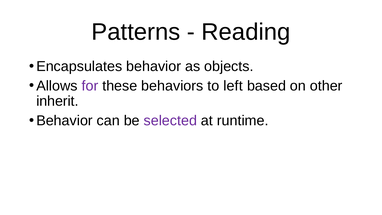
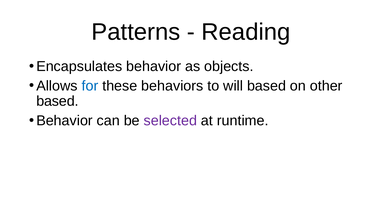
for colour: purple -> blue (90, 86)
left: left -> will (233, 86)
inherit: inherit -> based (57, 101)
